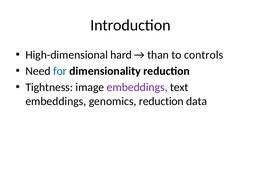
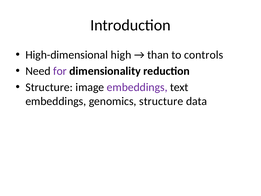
hard: hard -> high (121, 55)
for colour: blue -> purple (60, 71)
Tightness: Tightness -> Structure (49, 87)
genomics reduction: reduction -> structure (161, 101)
